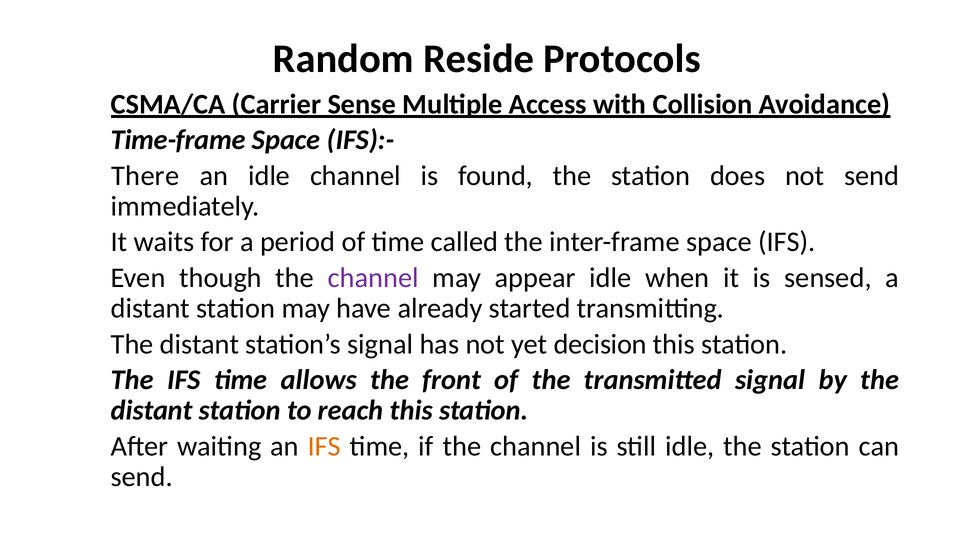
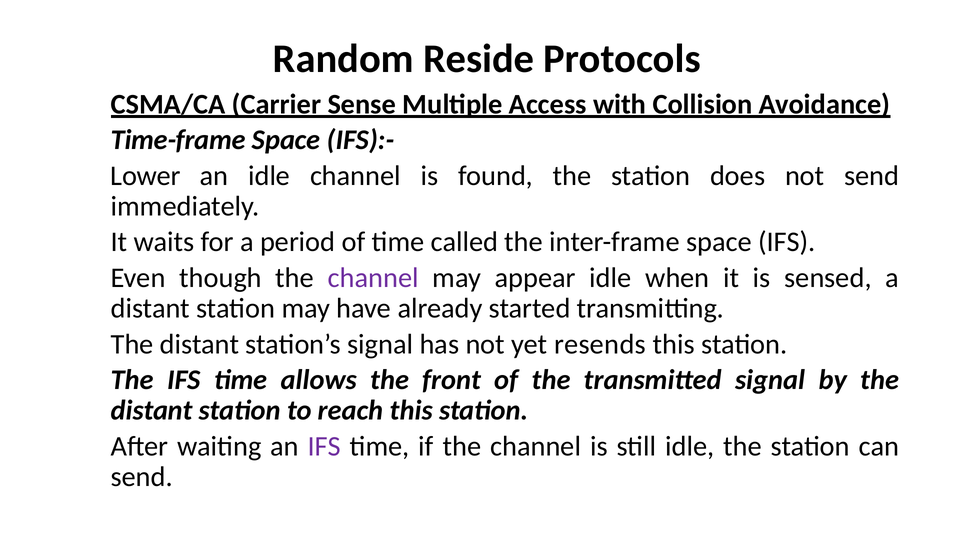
There: There -> Lower (145, 176)
decision: decision -> resends (600, 344)
IFS colour: orange -> purple (324, 446)
